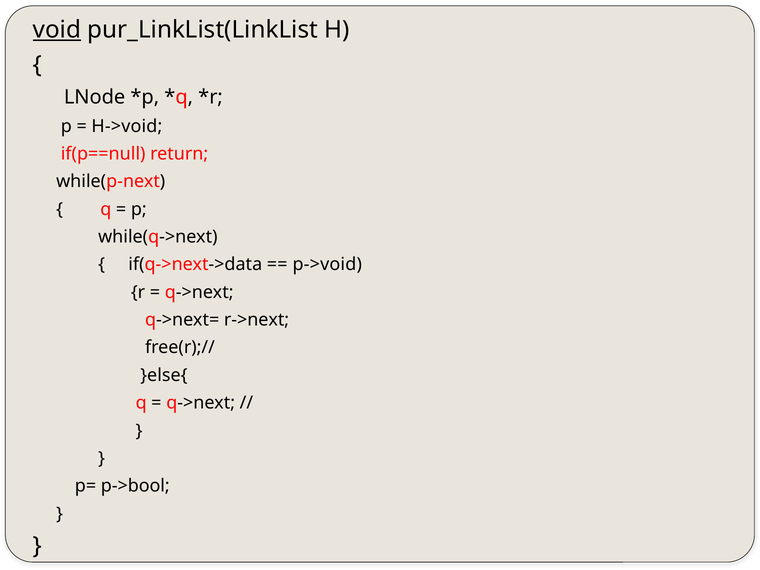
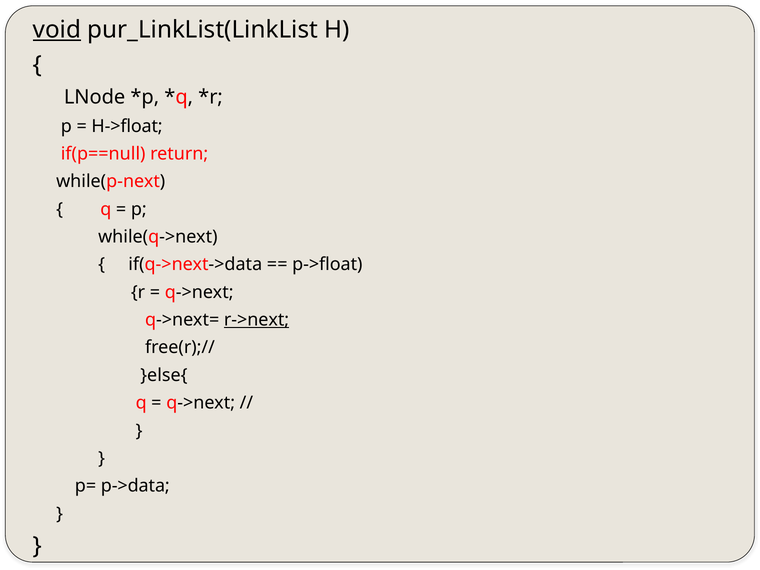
H->void: H->void -> H->float (127, 126)
p->void: p->void -> p->float (327, 265)
r->next underline: none -> present (257, 320)
p->bool: p->bool -> p->data (135, 486)
